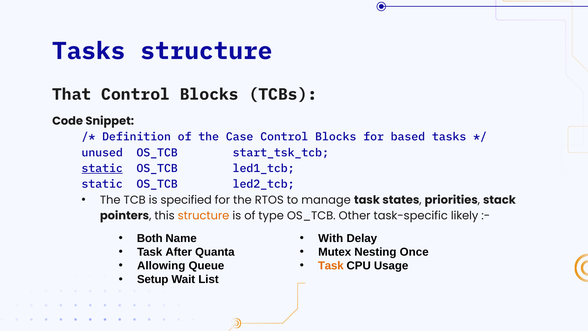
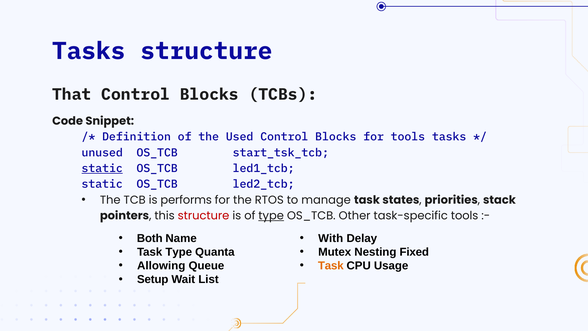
Case: Case -> Used (240, 137)
for based: based -> tools (408, 137)
specified: specified -> performs (186, 200)
structure colour: orange -> red (204, 216)
type underline: none -> present (271, 216)
task-specific likely: likely -> tools (465, 216)
Task After: After -> Type (179, 252)
Once: Once -> Fixed (414, 252)
